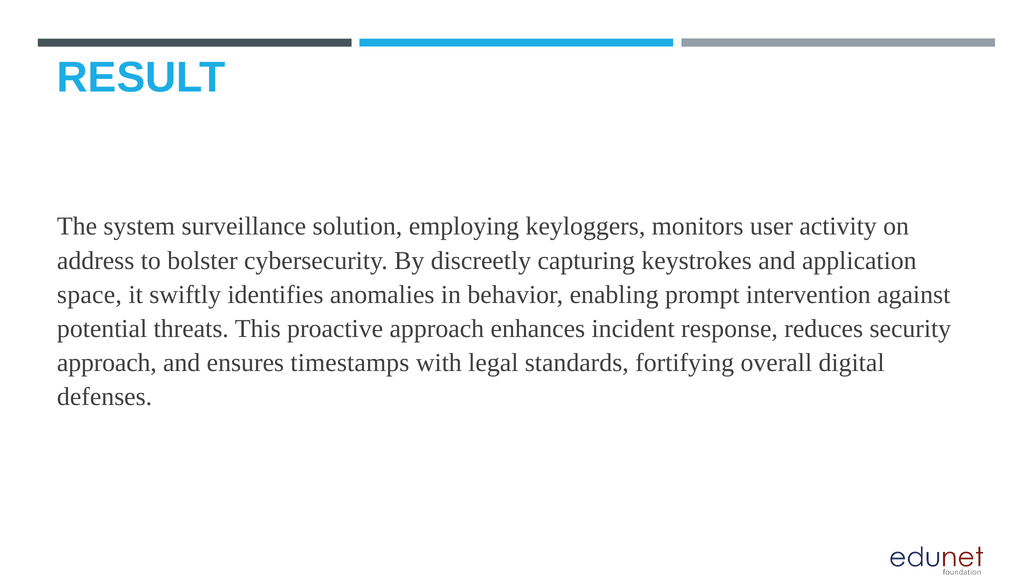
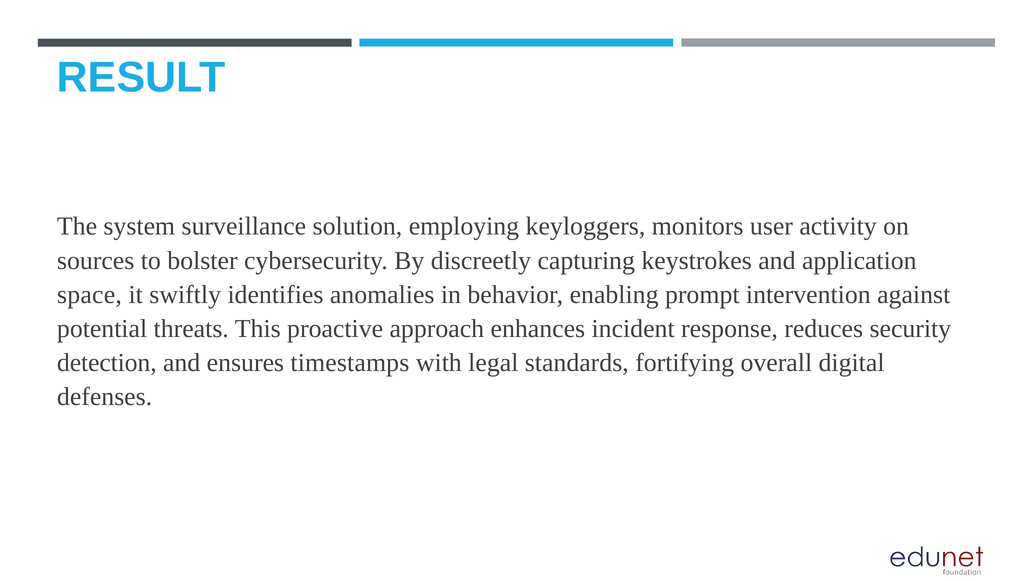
address: address -> sources (96, 261)
approach: approach -> detection (107, 363)
